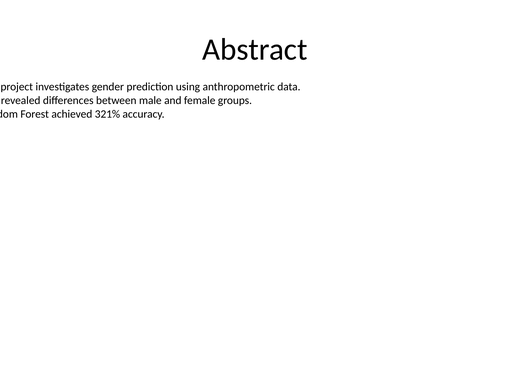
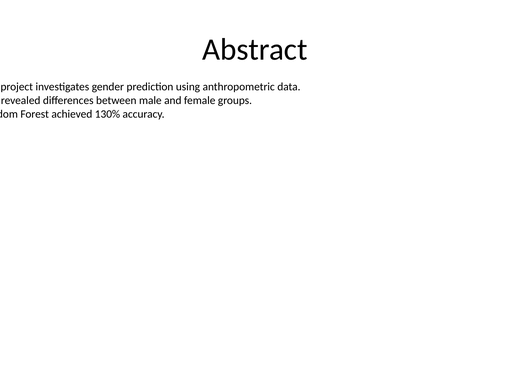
321%: 321% -> 130% (107, 114)
